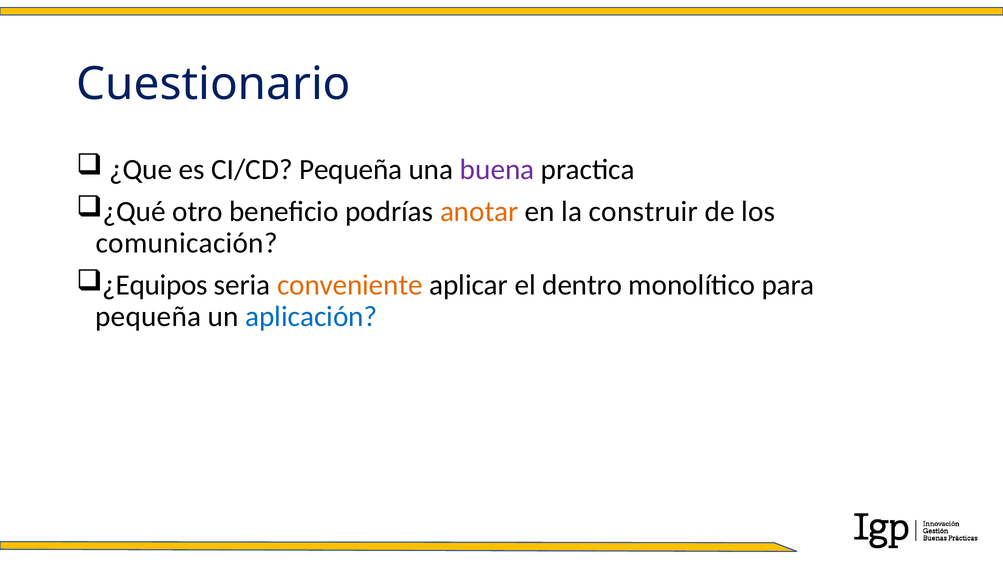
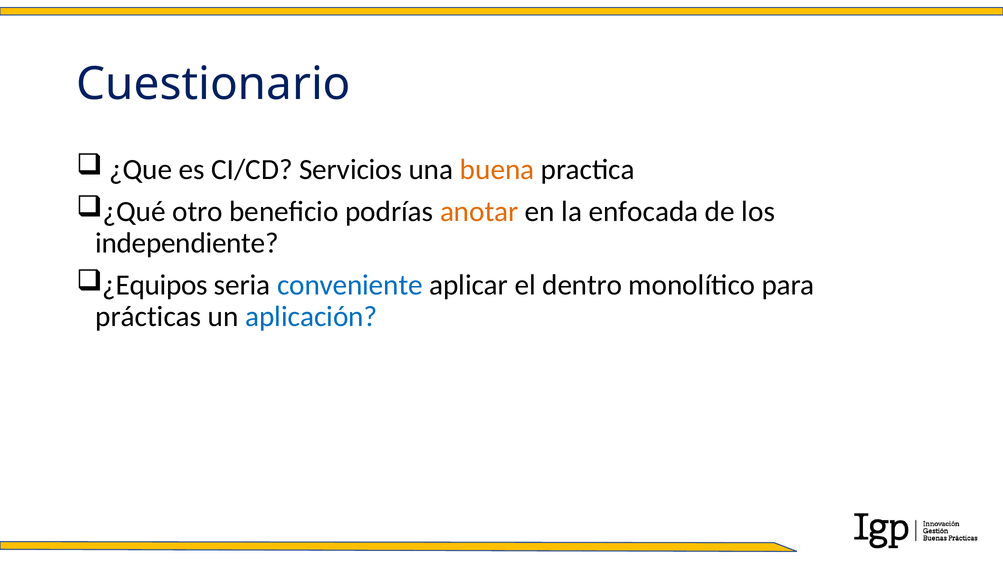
CI/CD Pequeña: Pequeña -> Servicios (351, 170)
buena colour: purple -> orange (497, 170)
construir: construir -> enfocada (644, 212)
comunicación: comunicación -> independiente (187, 243)
conveniente colour: orange -> blue (350, 285)
pequeña: pequeña -> prácticas (148, 317)
